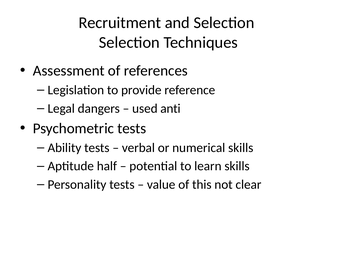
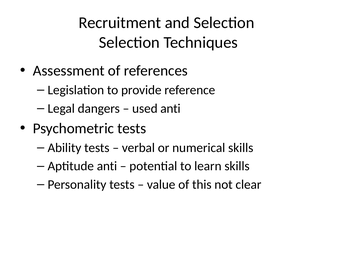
Aptitude half: half -> anti (107, 166)
